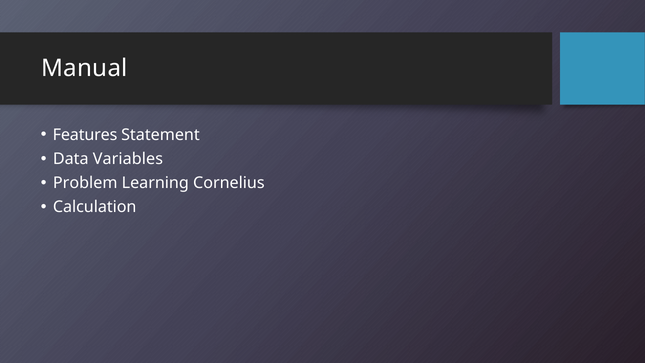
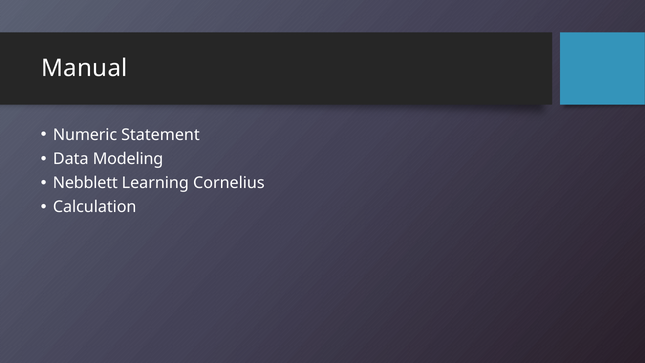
Features: Features -> Numeric (85, 135)
Variables: Variables -> Modeling (128, 159)
Problem: Problem -> Nebblett (85, 183)
